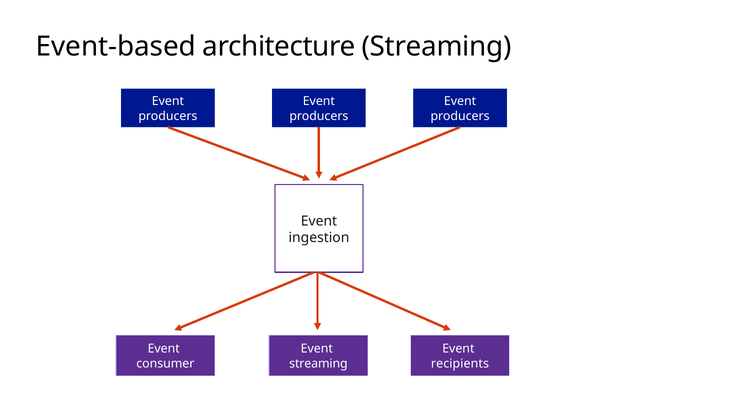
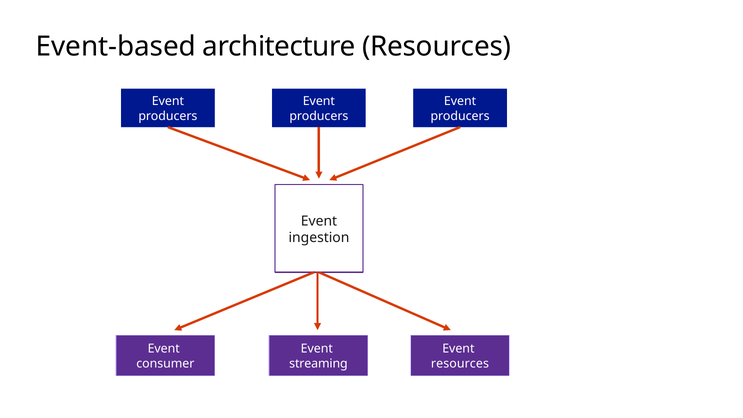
architecture Streaming: Streaming -> Resources (437, 47)
recipients: recipients -> resources (460, 364)
